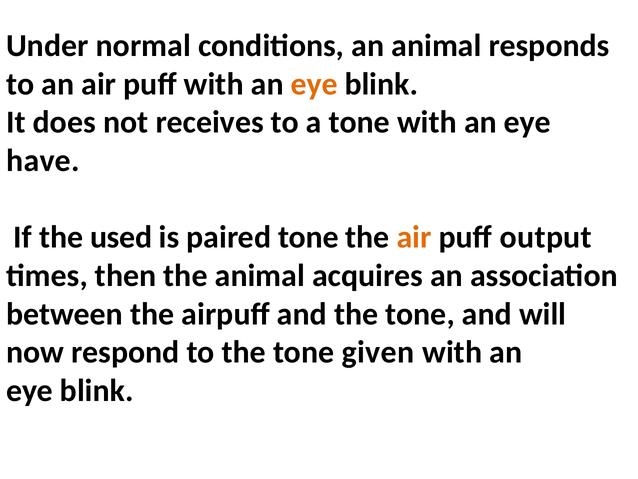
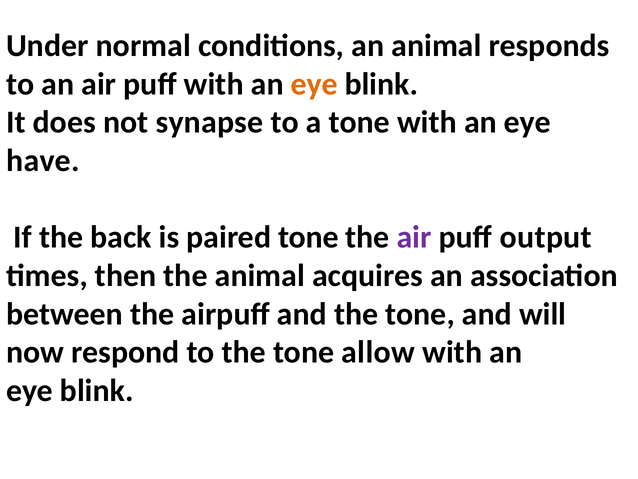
receives: receives -> synapse (210, 122)
used: used -> back (121, 237)
air colour: orange -> purple (414, 237)
given: given -> allow (378, 352)
